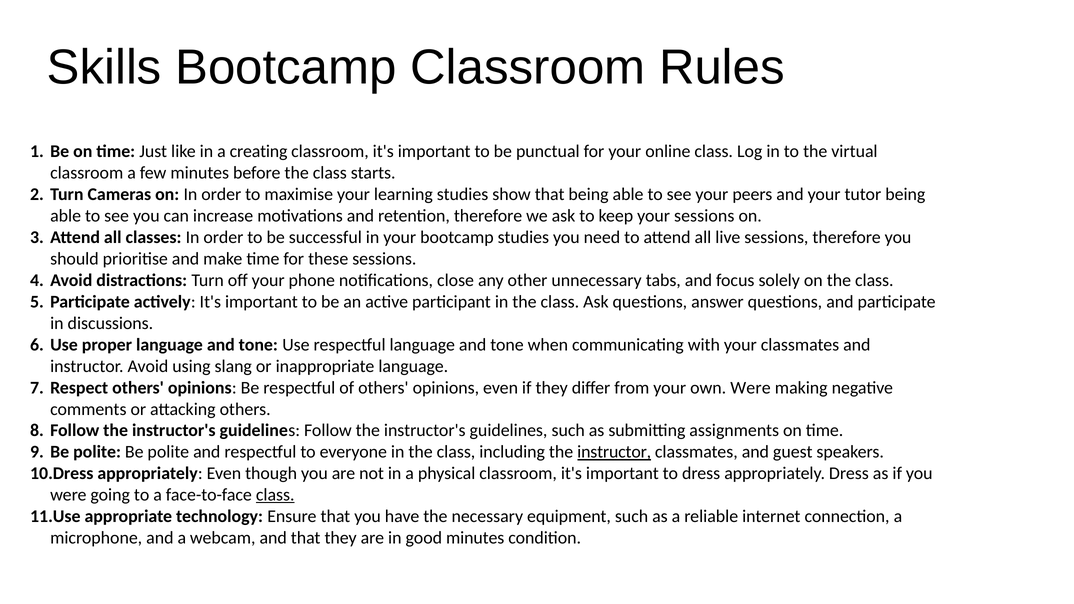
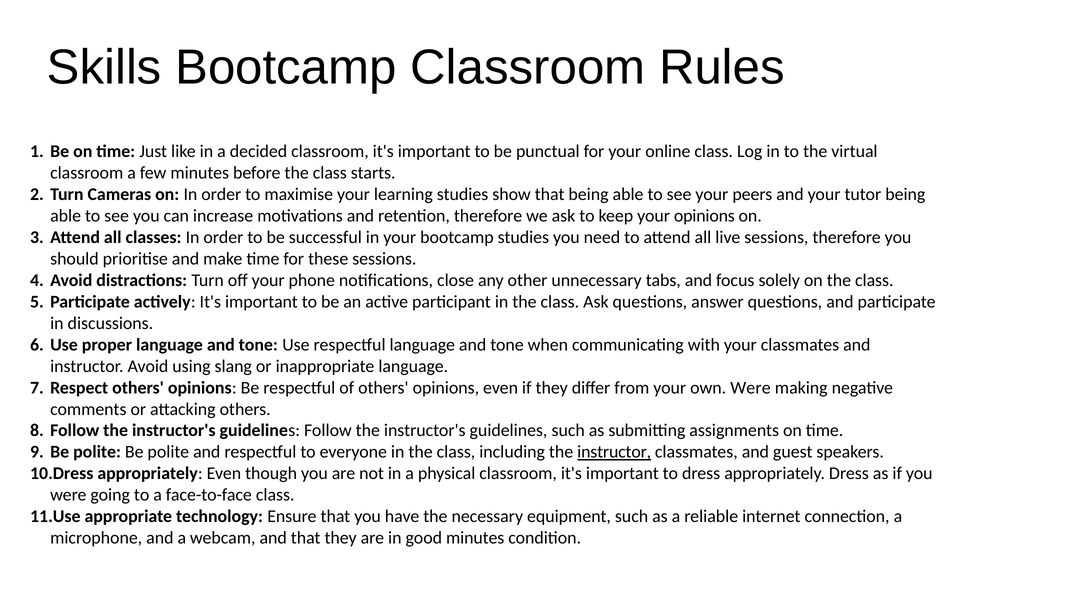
creating: creating -> decided (258, 152)
your sessions: sessions -> opinions (704, 216)
class underline: present -> none (275, 495)
